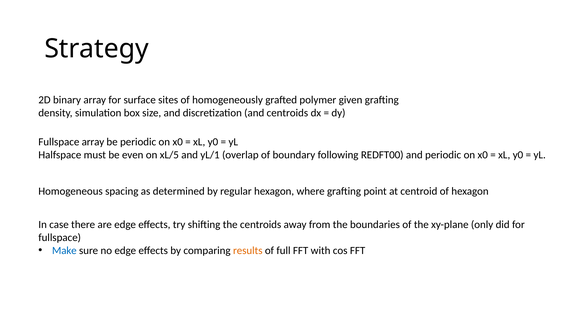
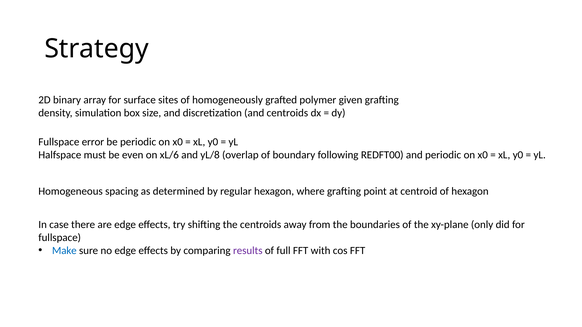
Fullspace array: array -> error (93, 142)
xL/5: xL/5 -> xL/6 (169, 155)
yL/1: yL/1 -> yL/8 (210, 155)
results colour: orange -> purple (248, 251)
